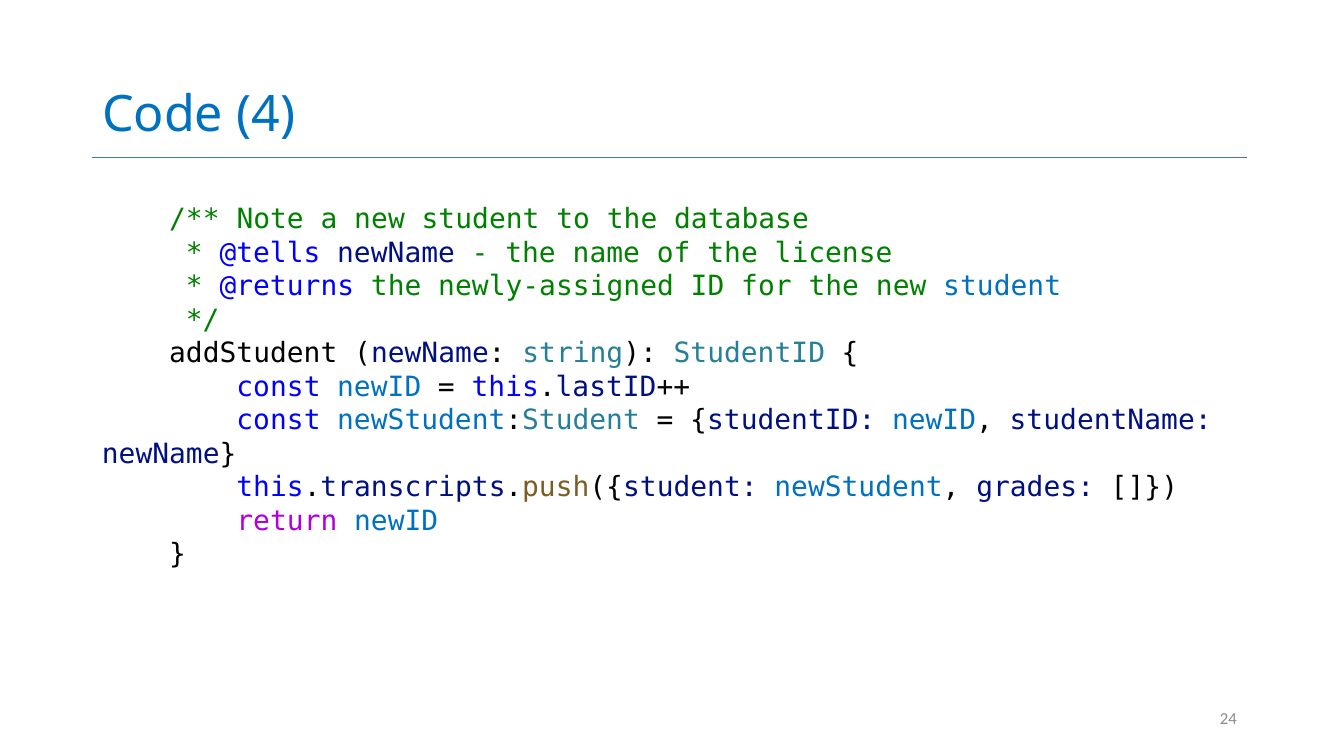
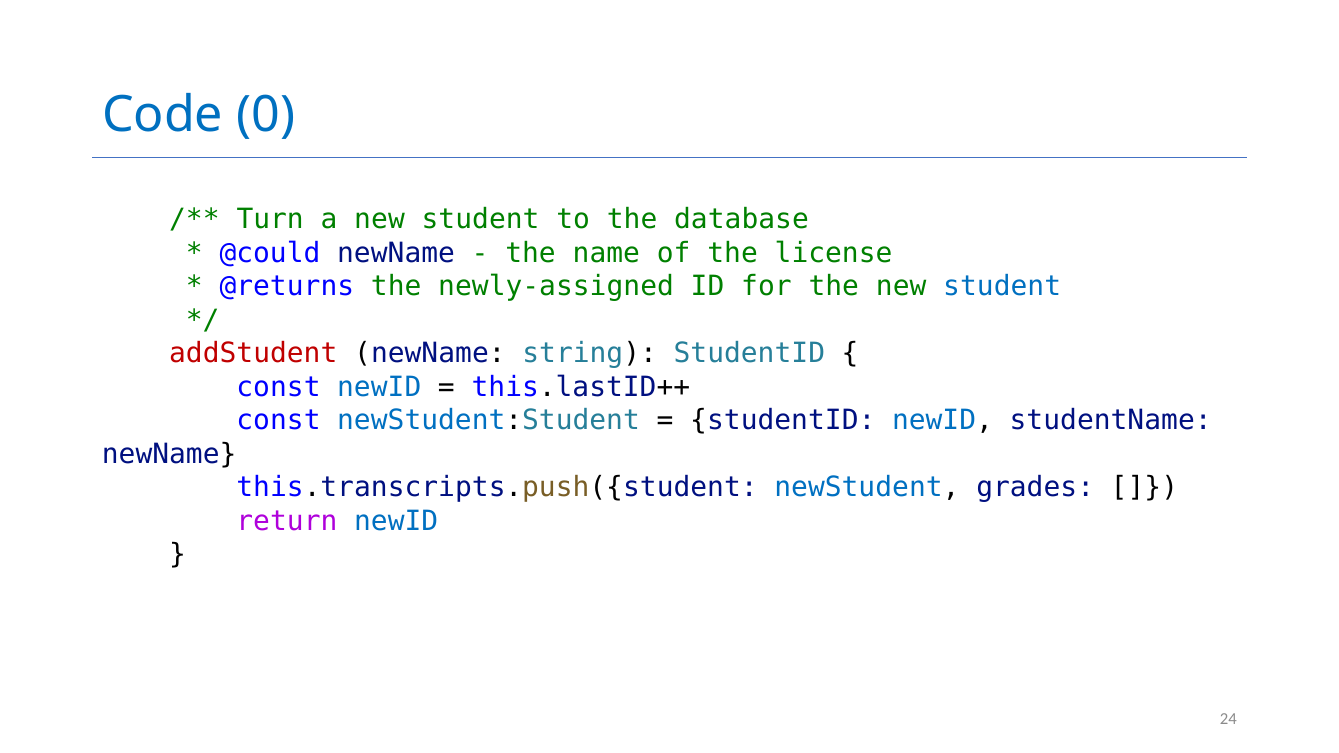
4: 4 -> 0 (266, 115)
Note: Note -> Turn (270, 220)
@tells: @tells -> @could (270, 253)
addStudent colour: black -> red (253, 354)
